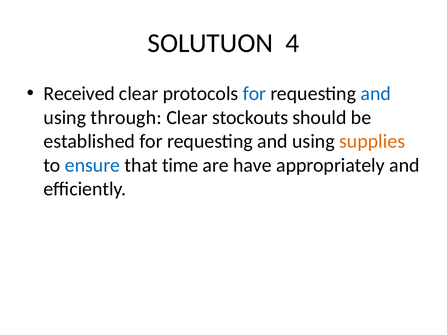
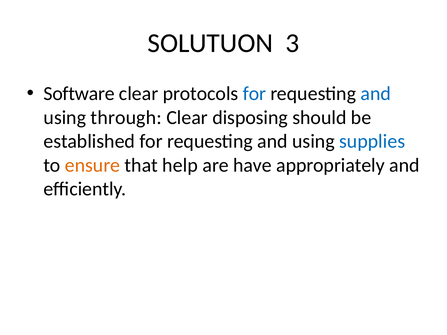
4: 4 -> 3 (292, 43)
Received: Received -> Software (79, 94)
stockouts: stockouts -> disposing (250, 118)
supplies colour: orange -> blue (372, 141)
ensure colour: blue -> orange (93, 165)
time: time -> help (180, 165)
